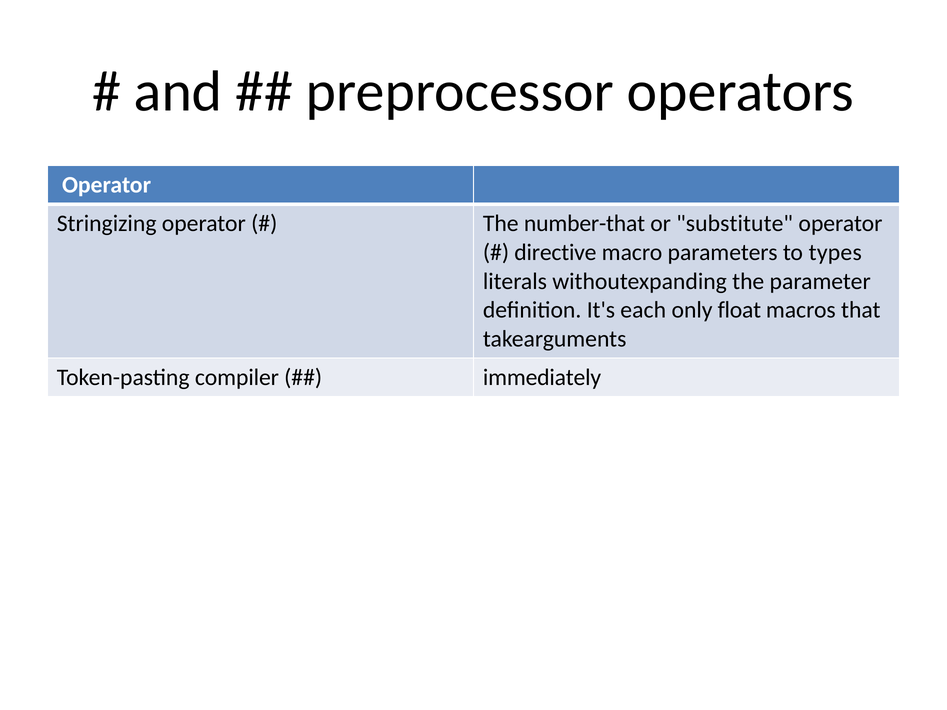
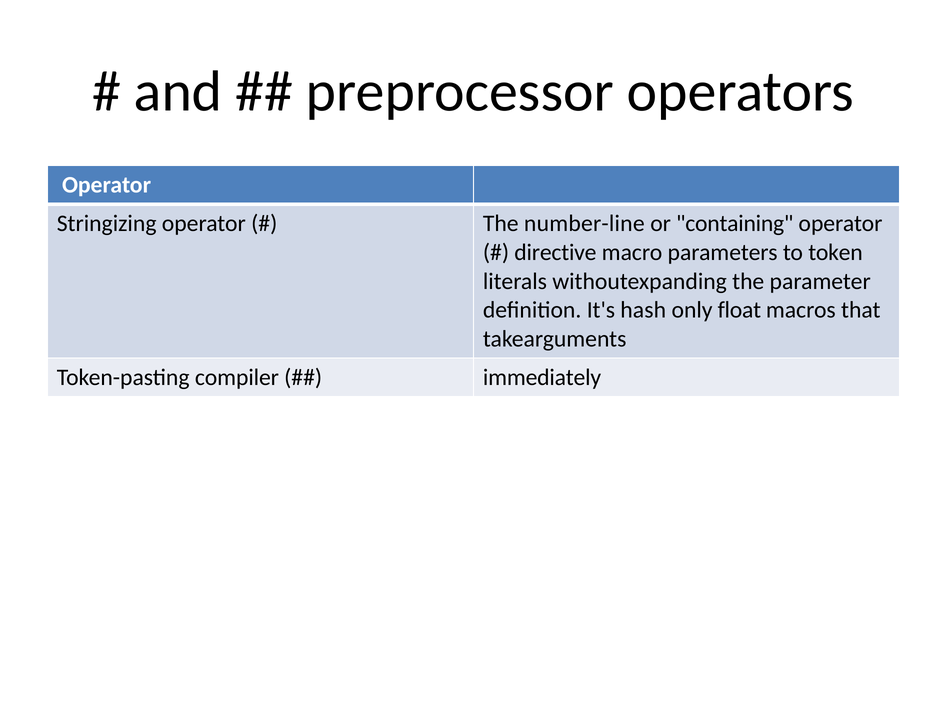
number-that: number-that -> number-line (584, 224)
substitute: substitute -> containing (735, 224)
types: types -> token (835, 253)
each: each -> hash (643, 310)
